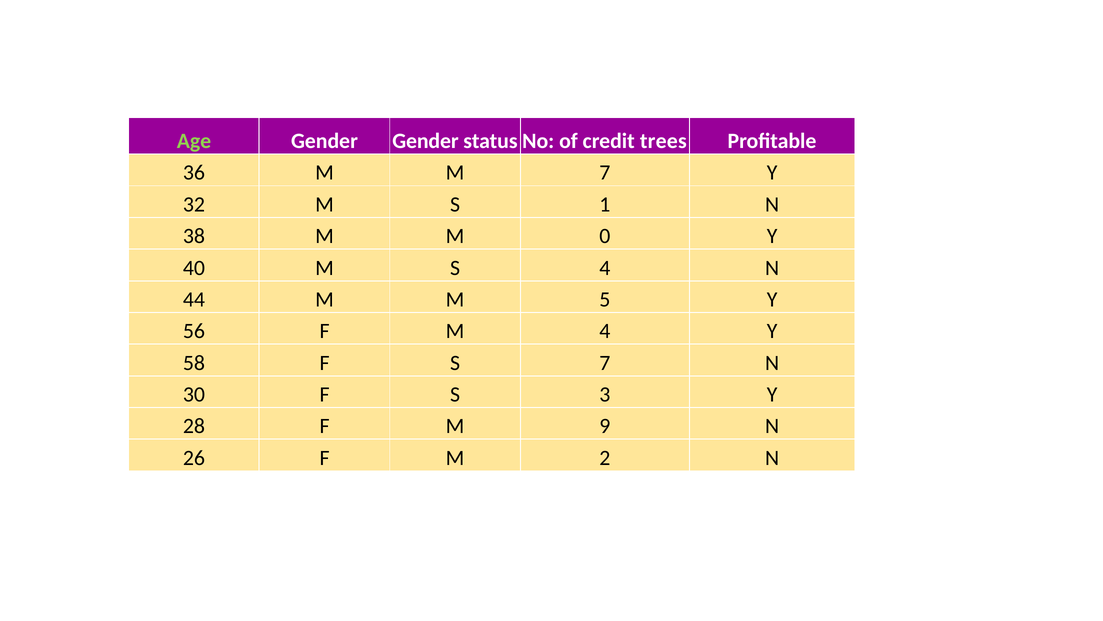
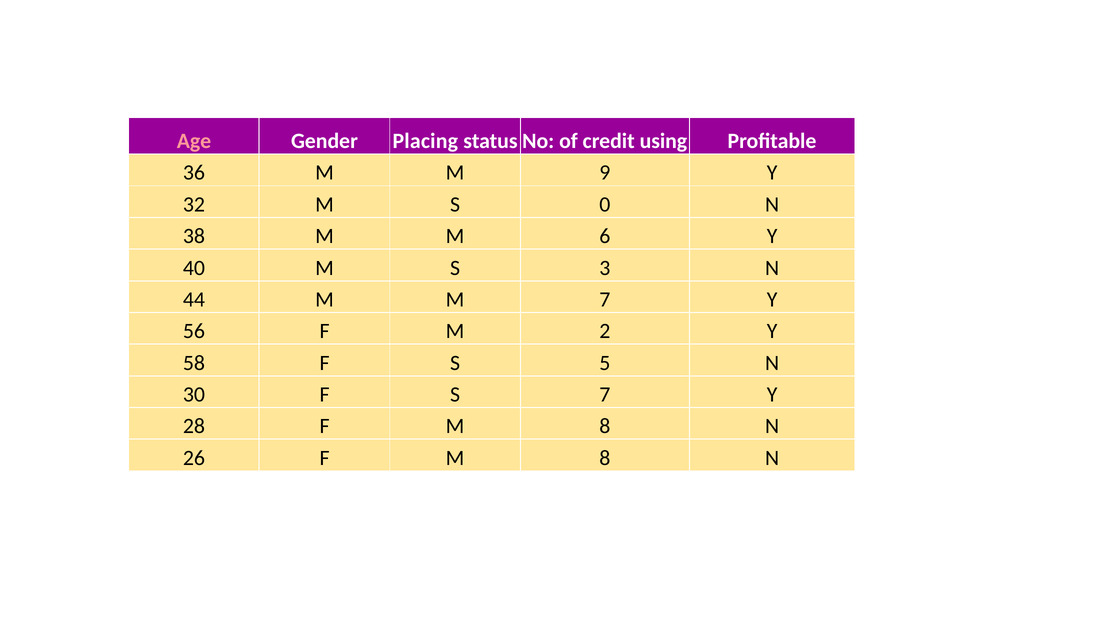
Age colour: light green -> pink (194, 141)
Gender Gender: Gender -> Placing (425, 141)
trees: trees -> using (663, 141)
M 7: 7 -> 9 (605, 173)
1: 1 -> 0 (605, 204)
0: 0 -> 6 (605, 236)
S 4: 4 -> 3 (605, 268)
M 5: 5 -> 7 (605, 299)
M 4: 4 -> 2 (605, 331)
S 7: 7 -> 5 (605, 363)
S 3: 3 -> 7 (605, 394)
28 F M 9: 9 -> 8 (605, 426)
26 F M 2: 2 -> 8 (605, 457)
